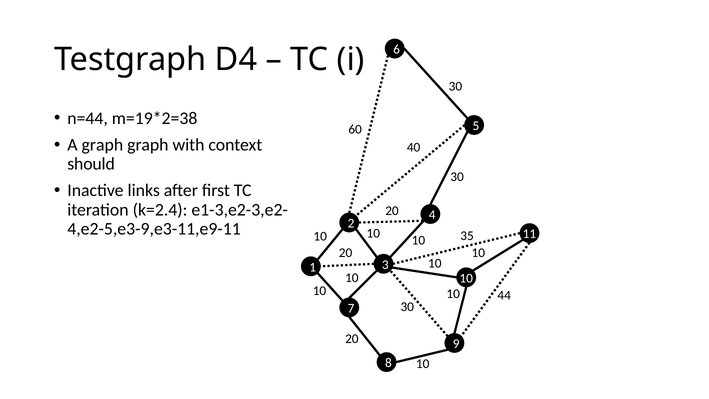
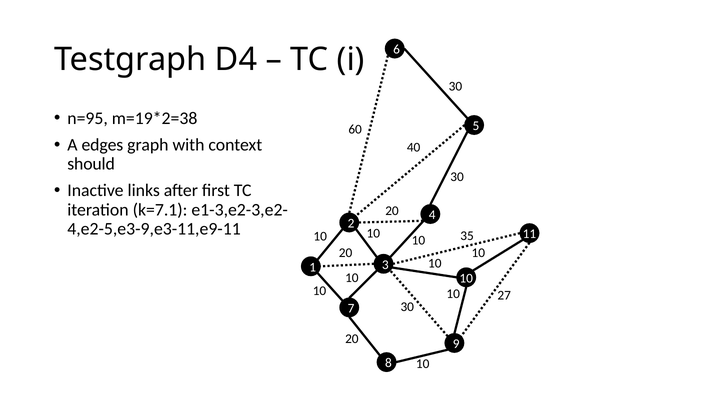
n=44: n=44 -> n=95 (88, 118)
A graph: graph -> edges (102, 145)
k=2.4: k=2.4 -> k=7.1 (160, 210)
44: 44 -> 27 (504, 295)
